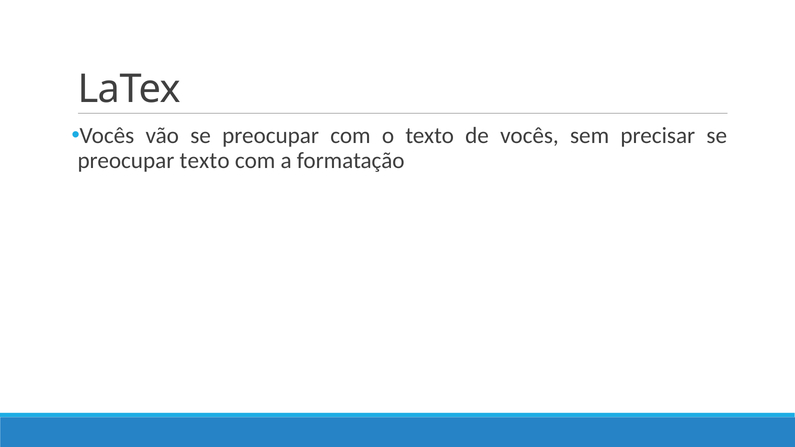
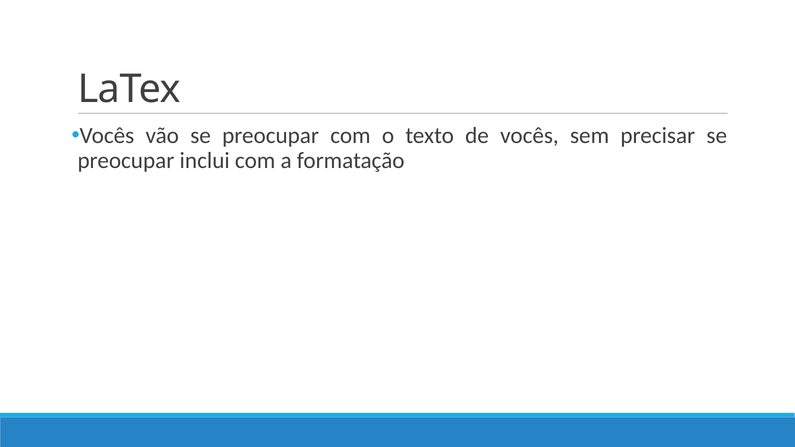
preocupar texto: texto -> inclui (205, 161)
